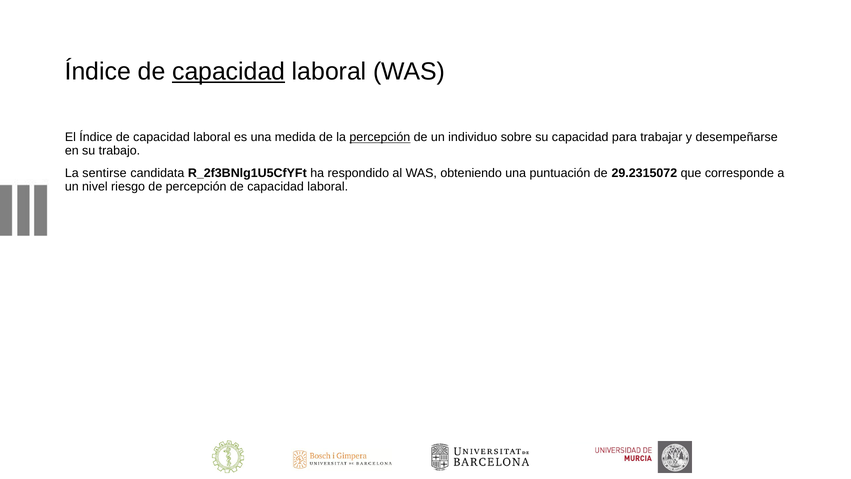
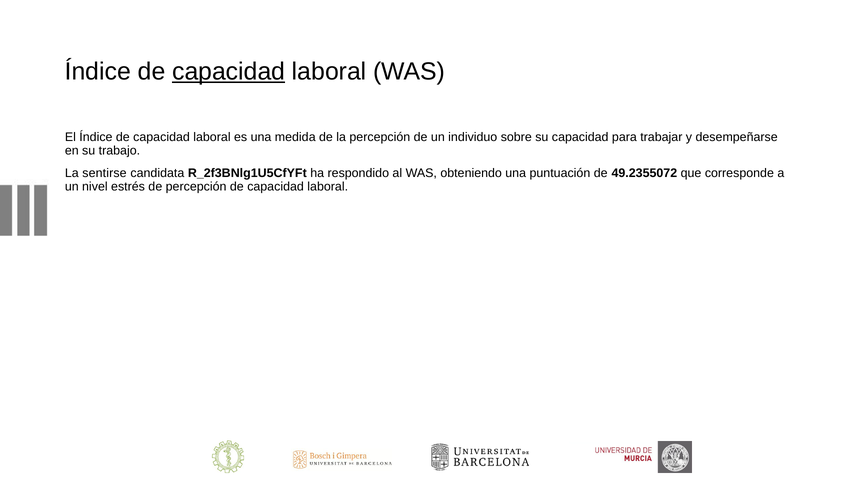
percepción underline: present -> none (380, 137)
29.2315072: 29.2315072 -> 49.2355072 (644, 173)
riesgo: riesgo -> estrés (128, 186)
